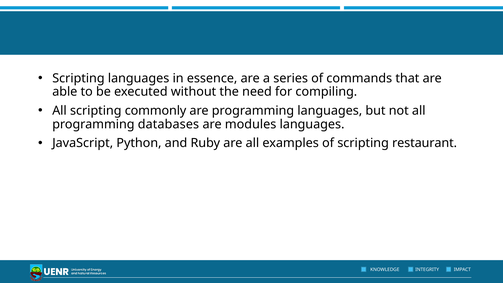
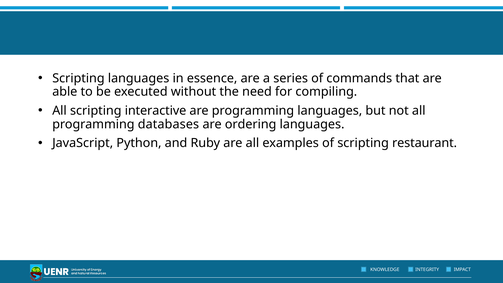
commonly: commonly -> interactive (156, 111)
modules: modules -> ordering (251, 124)
